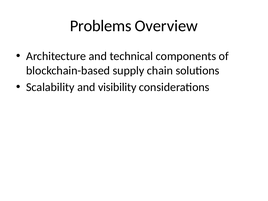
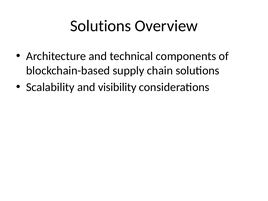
Problems: Problems -> Solutions (101, 26)
